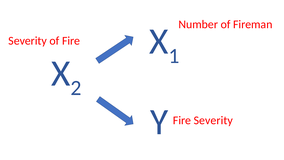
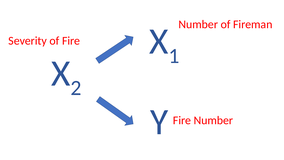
Fire Severity: Severity -> Number (213, 120)
